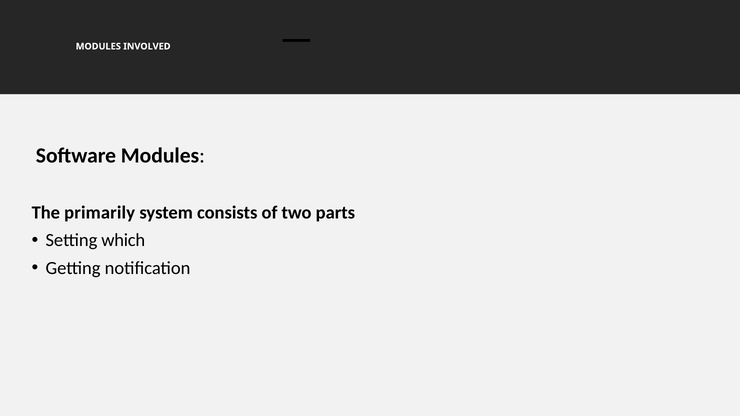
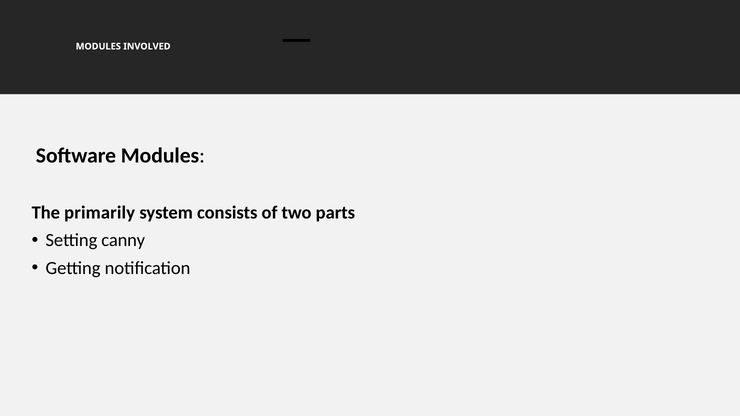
which: which -> canny (123, 240)
